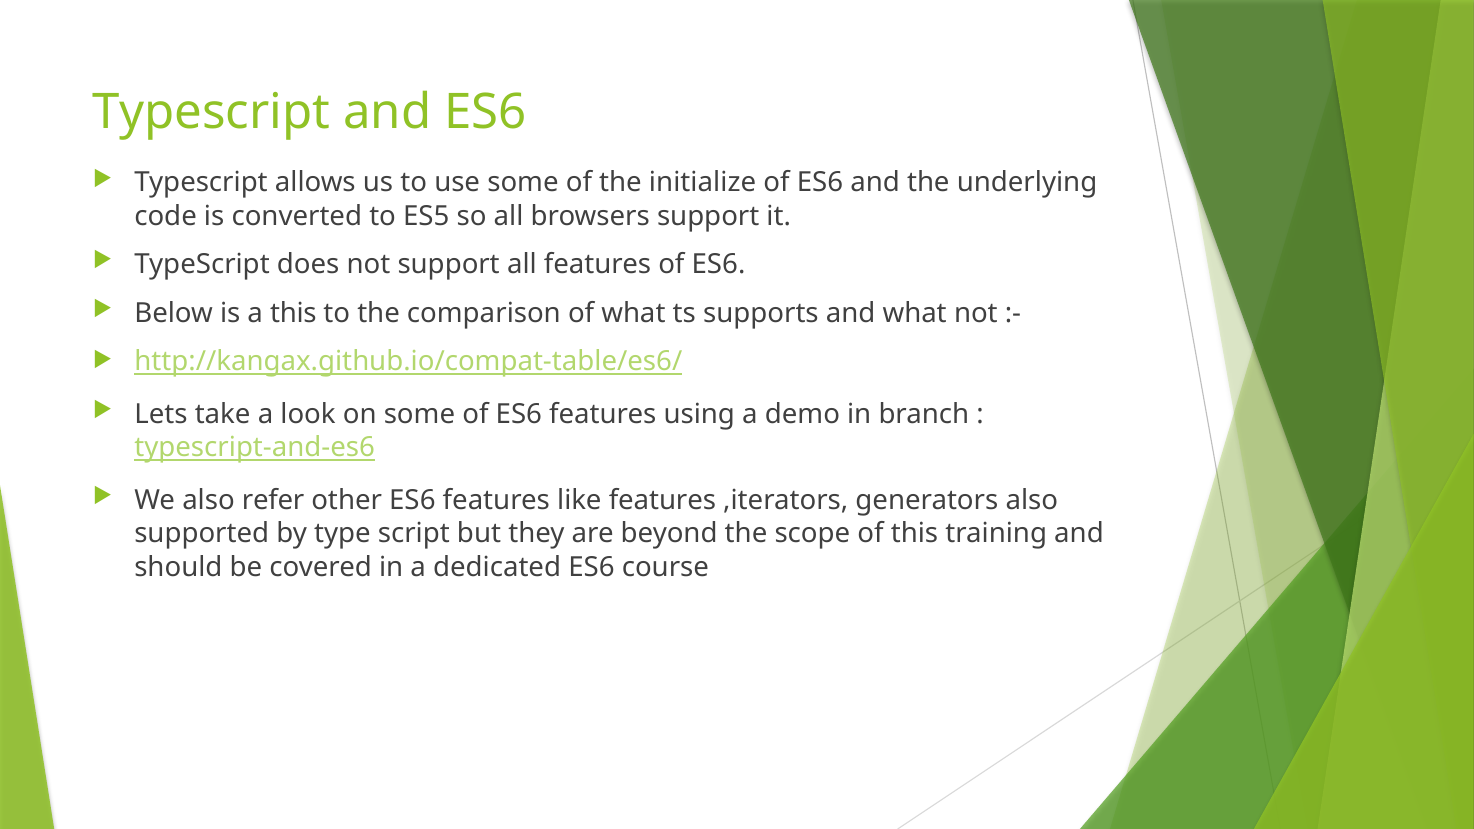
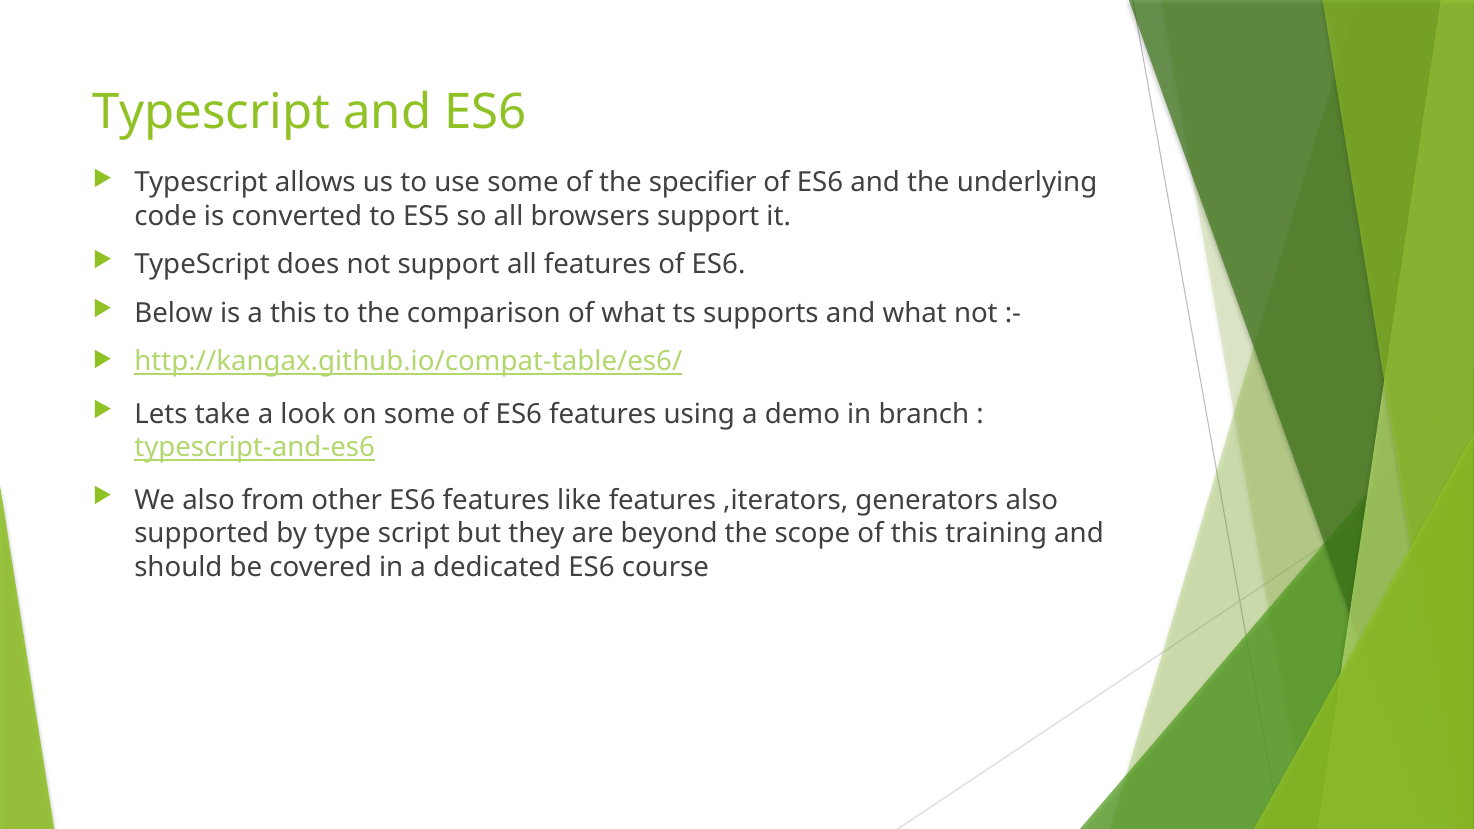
initialize: initialize -> specifier (703, 183)
refer: refer -> from (273, 501)
